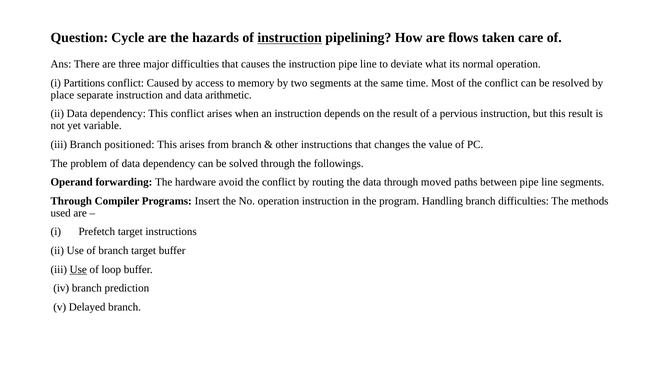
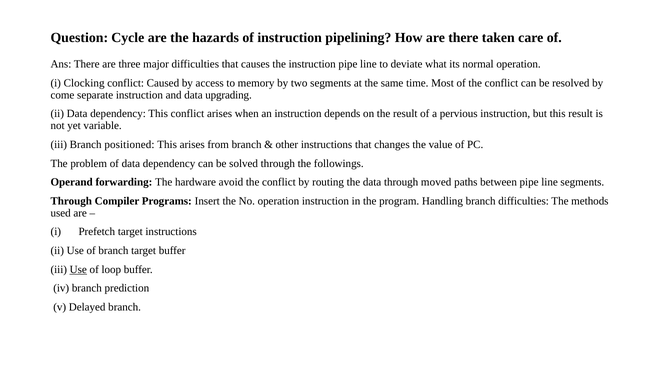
instruction underline: present -> none (290, 38)
are flows: flows -> there (463, 38)
Partitions: Partitions -> Clocking (84, 83)
place: place -> come (62, 95)
arithmetic: arithmetic -> upgrading (229, 95)
